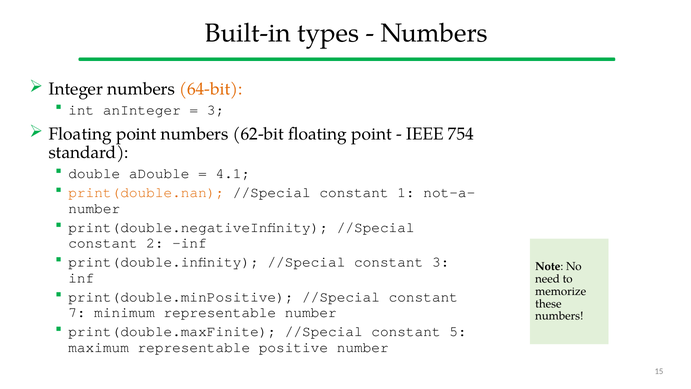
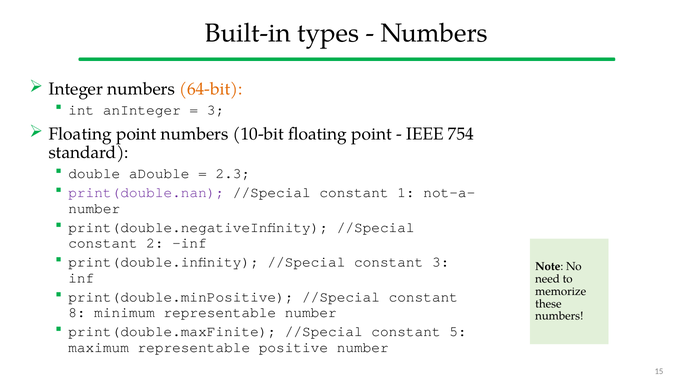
62-bit: 62-bit -> 10-bit (258, 134)
4.1: 4.1 -> 2.3 (233, 173)
print(double.nan colour: orange -> purple (146, 193)
7: 7 -> 8 (77, 312)
